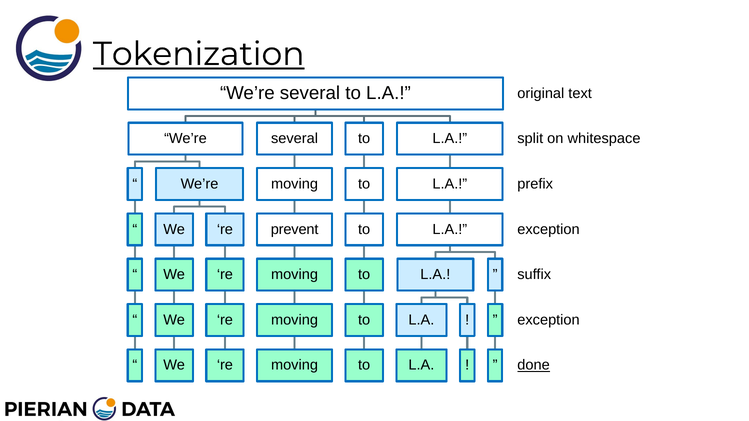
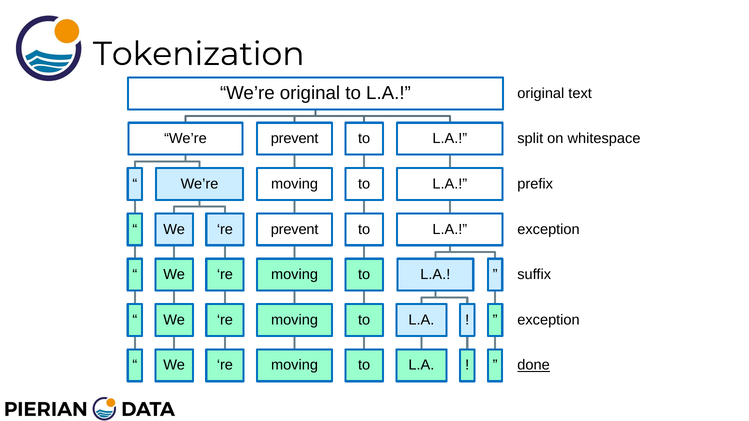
Tokenization underline: present -> none (199, 54)
We’re several: several -> original (310, 93)
several: several -> prevent (295, 139)
